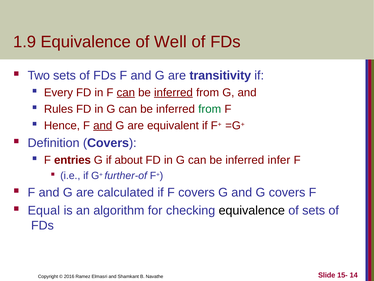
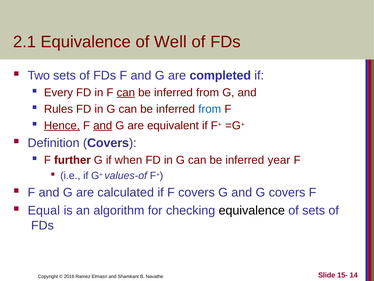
1.9: 1.9 -> 2.1 (25, 42)
transitivity: transitivity -> completed (220, 75)
inferred underline: present -> none (173, 92)
from colour: green -> blue (210, 109)
Hence underline: none -> present (62, 125)
entries: entries -> further (72, 160)
about: about -> when (128, 160)
infer: infer -> year (279, 160)
further-of: further-of -> values-of (126, 175)
